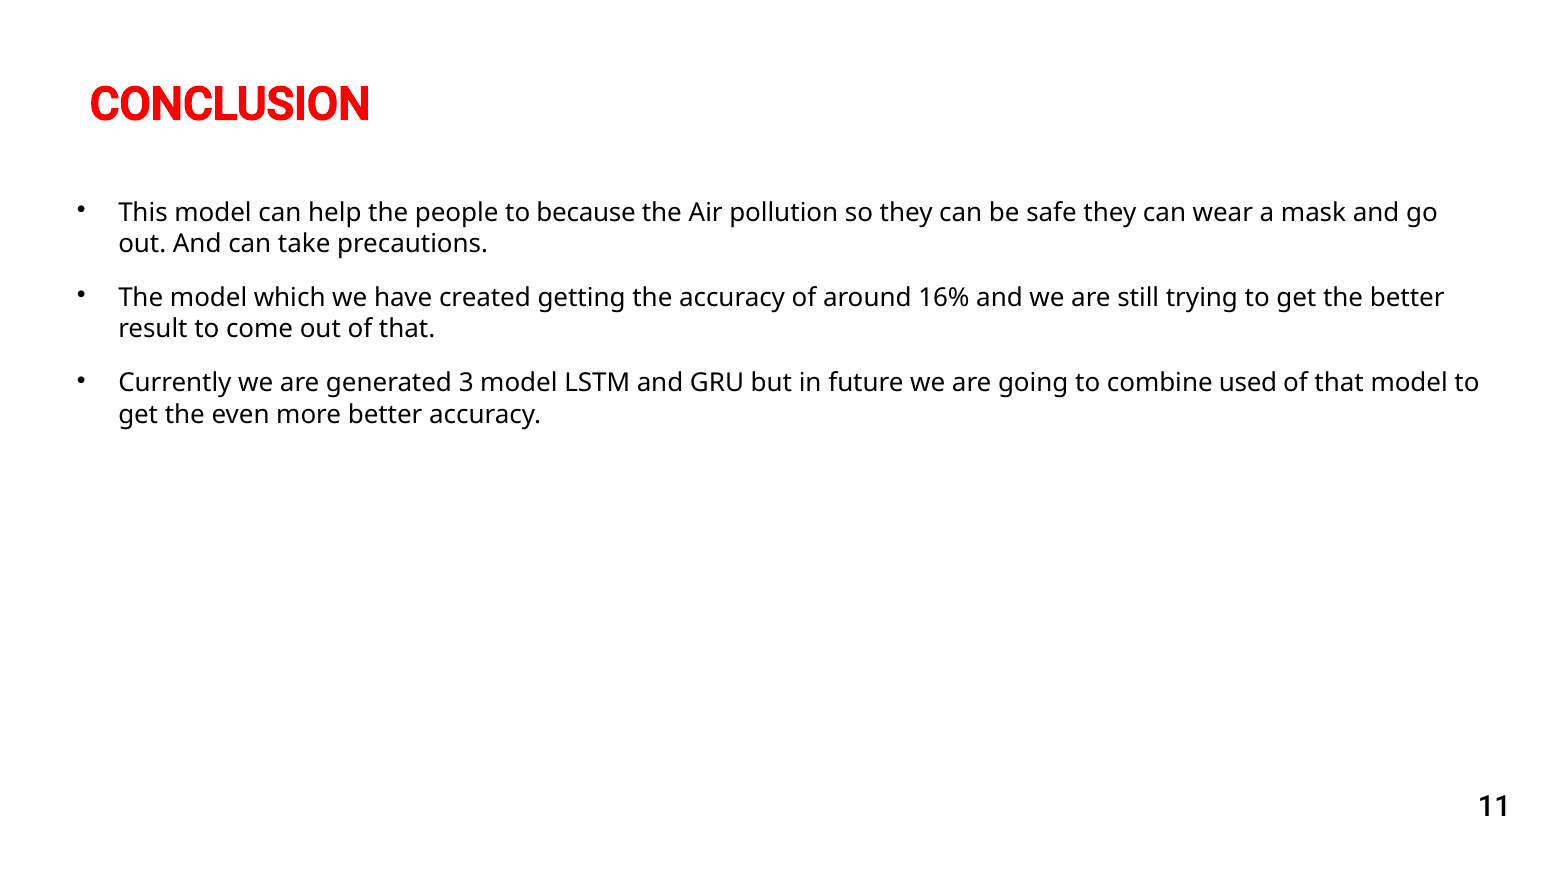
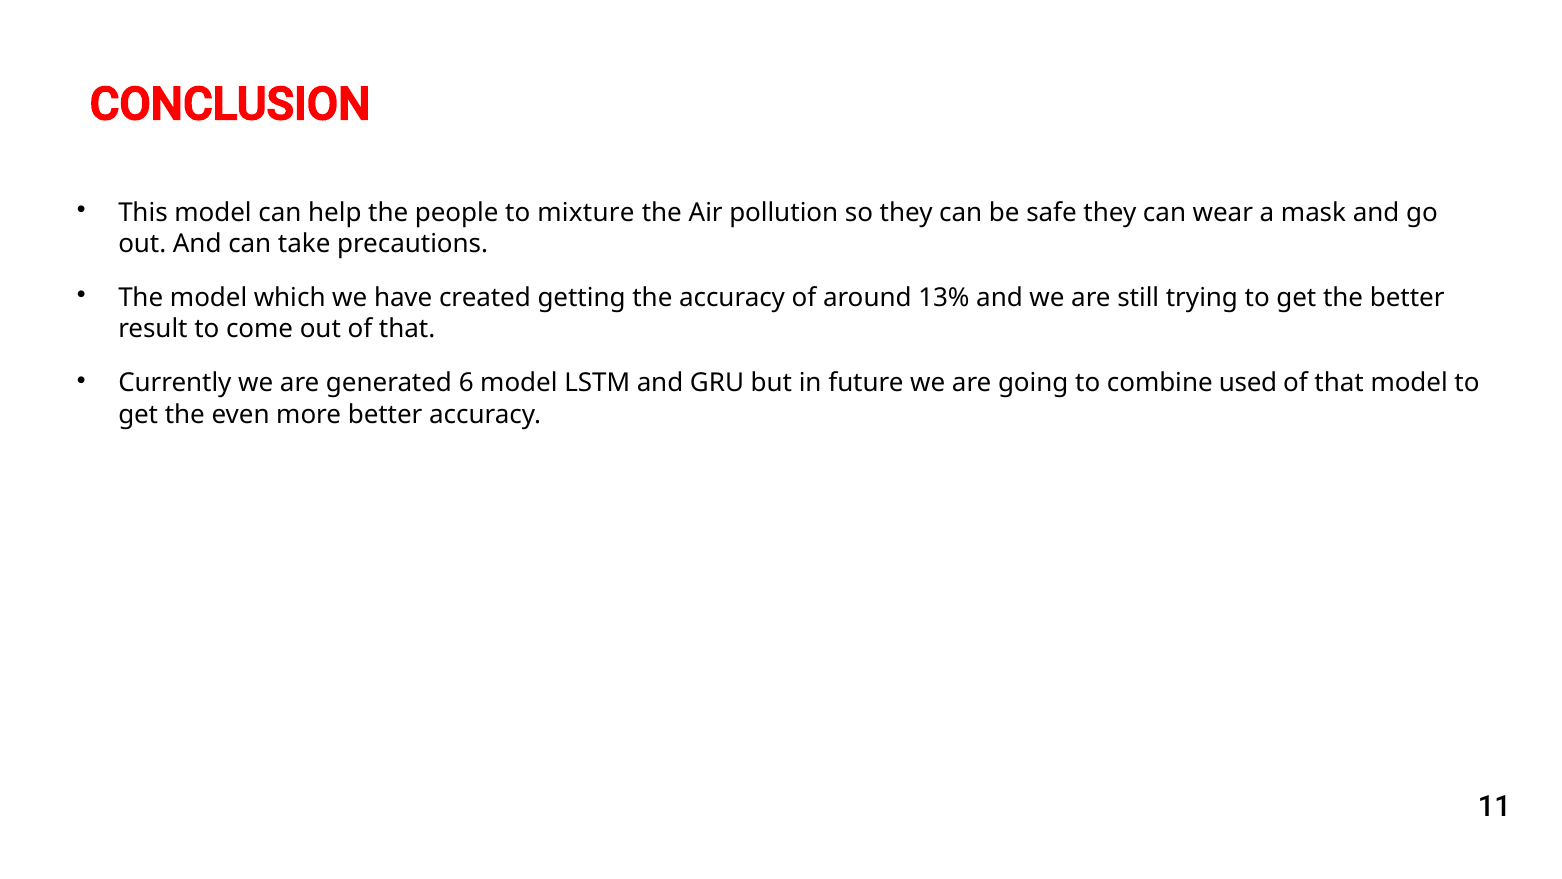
because: because -> mixture (586, 212)
16%: 16% -> 13% (944, 298)
3: 3 -> 6 (466, 383)
